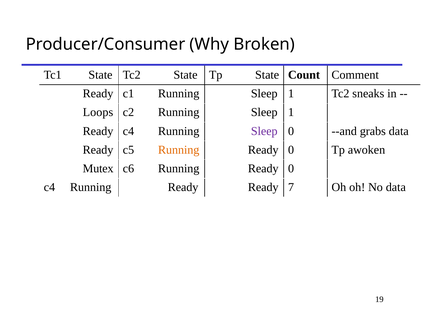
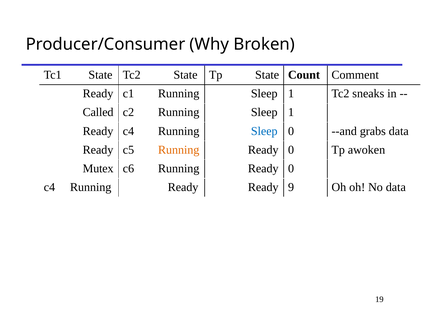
Loops: Loops -> Called (98, 112)
Sleep colour: purple -> blue (264, 131)
7: 7 -> 9 (291, 187)
